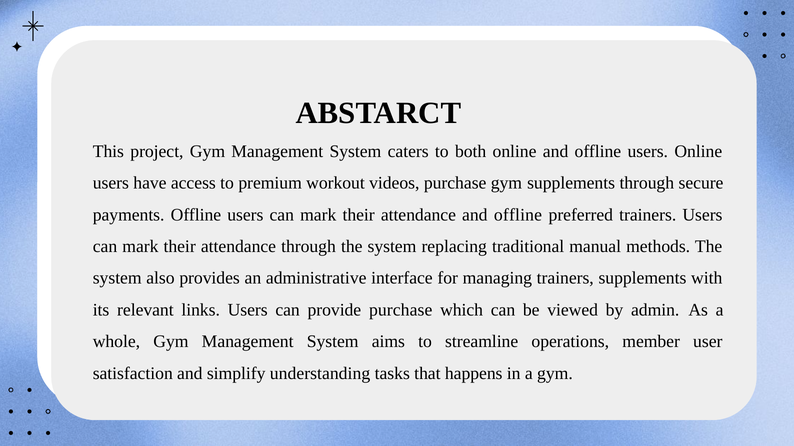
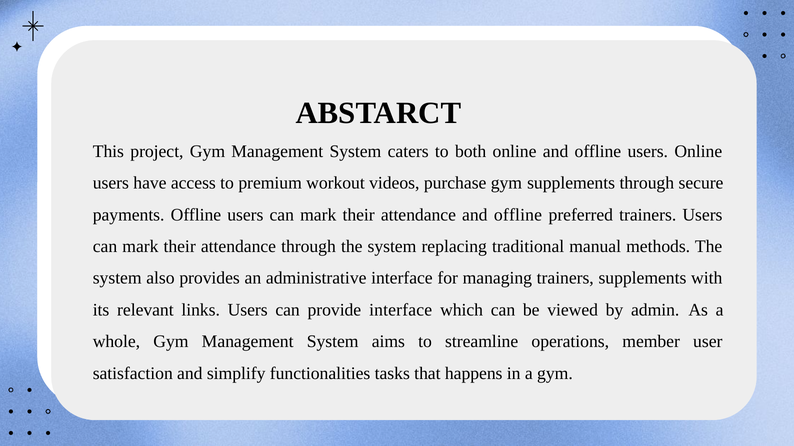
provide purchase: purchase -> interface (401, 310)
understanding: understanding -> functionalities (320, 374)
